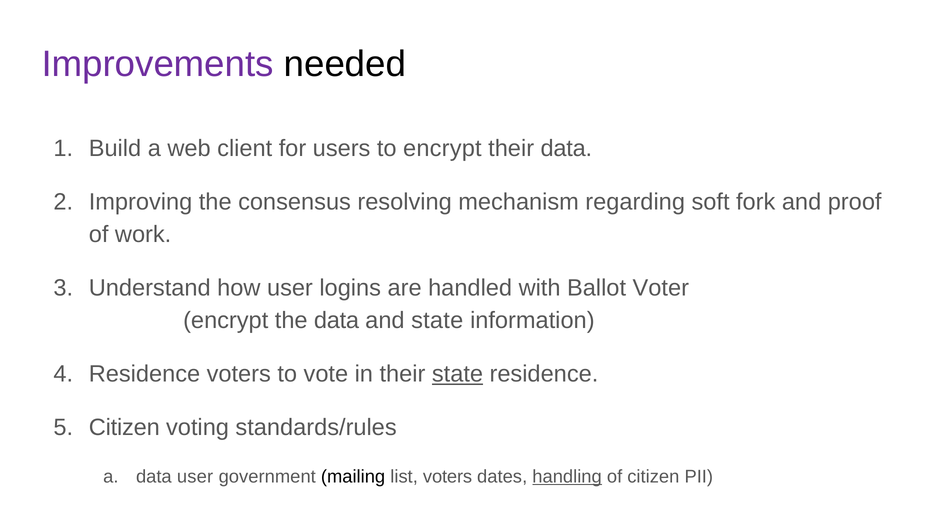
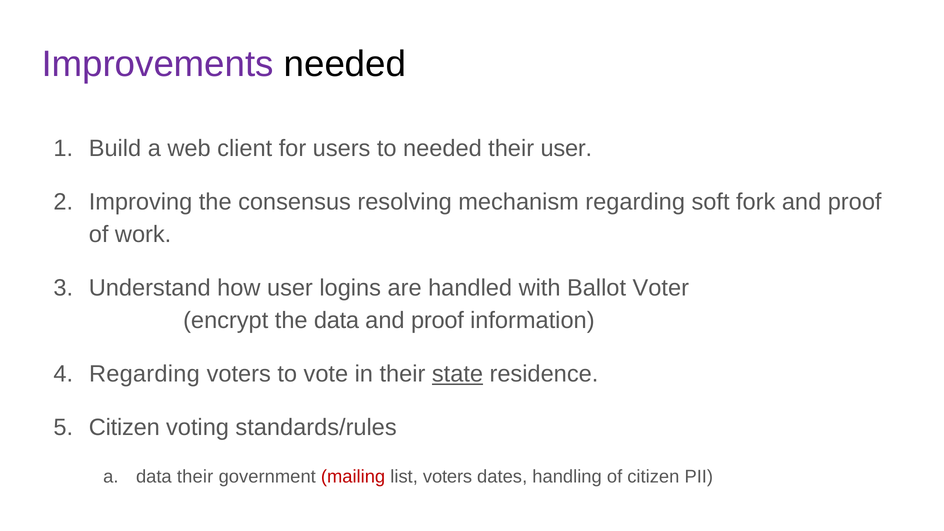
to encrypt: encrypt -> needed (442, 148)
their data: data -> user (566, 148)
state: state -> proof (437, 321)
Residence: Residence -> Regarding (144, 374)
data user: user -> their (195, 477)
mailing colour: black -> red (353, 477)
handling underline: present -> none (567, 477)
